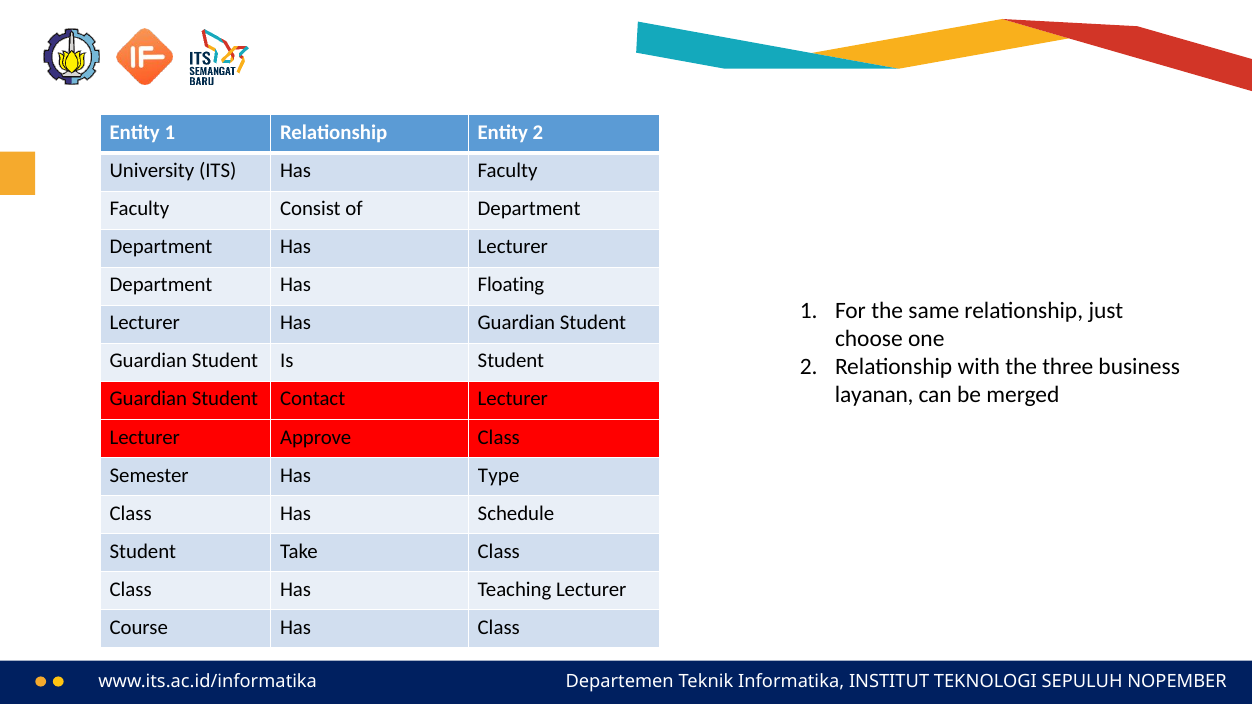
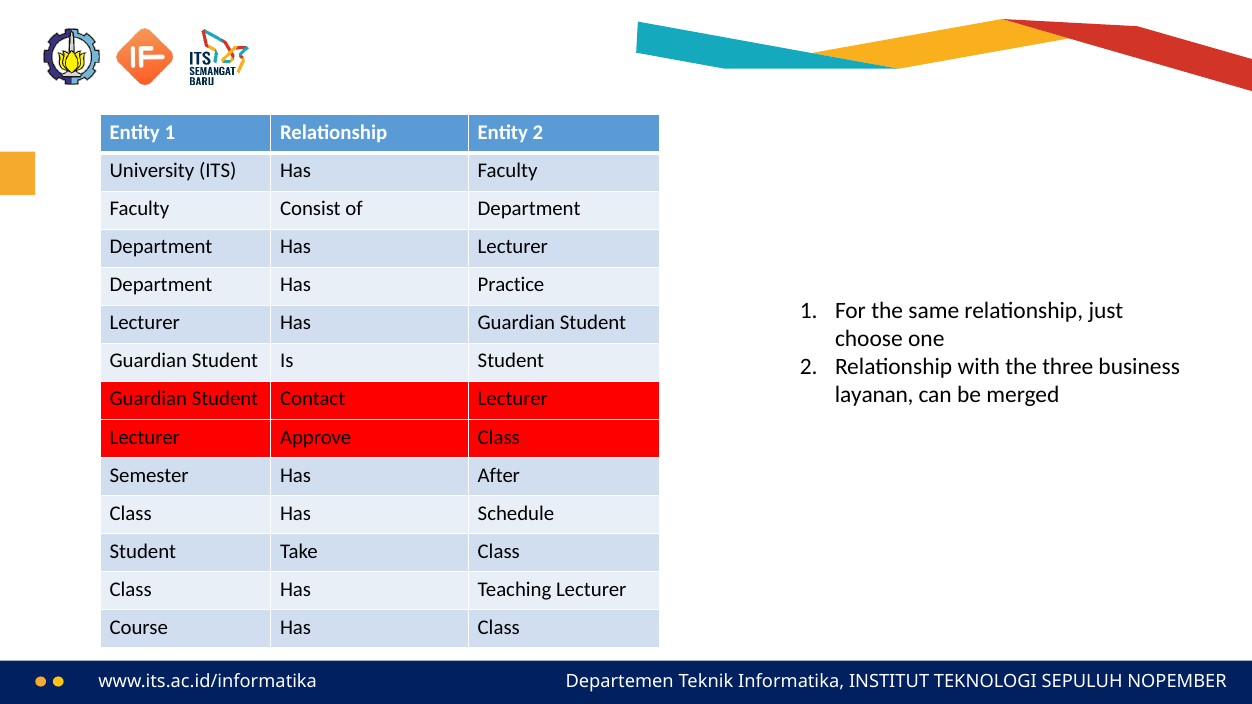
Floating: Floating -> Practice (511, 285)
Type: Type -> After (499, 475)
